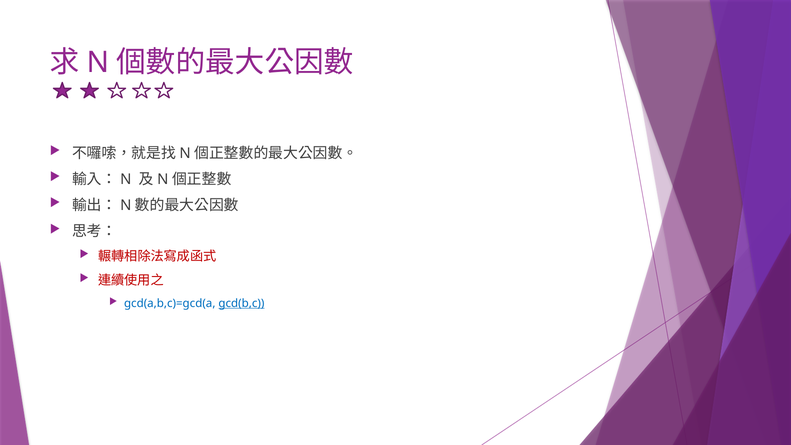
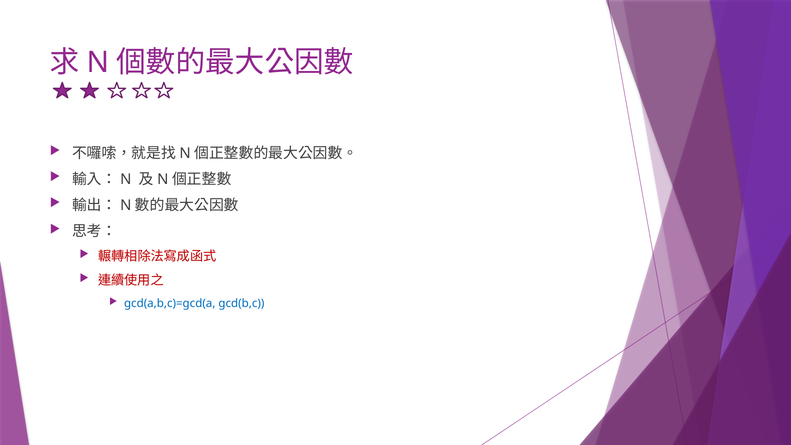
gcd(b,c underline: present -> none (241, 303)
